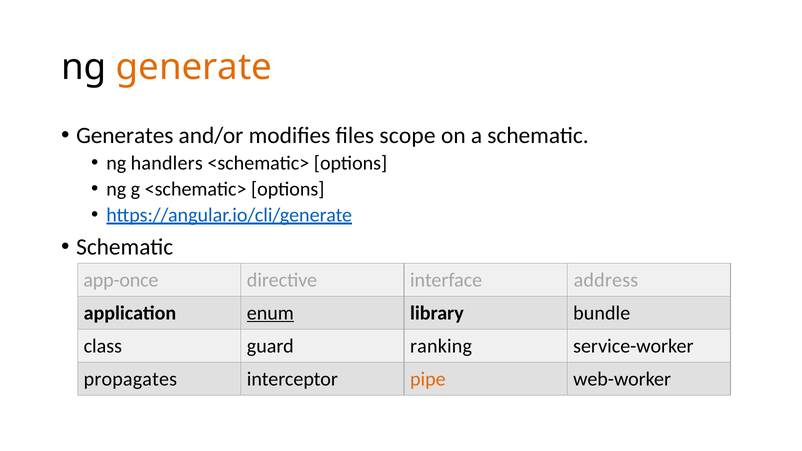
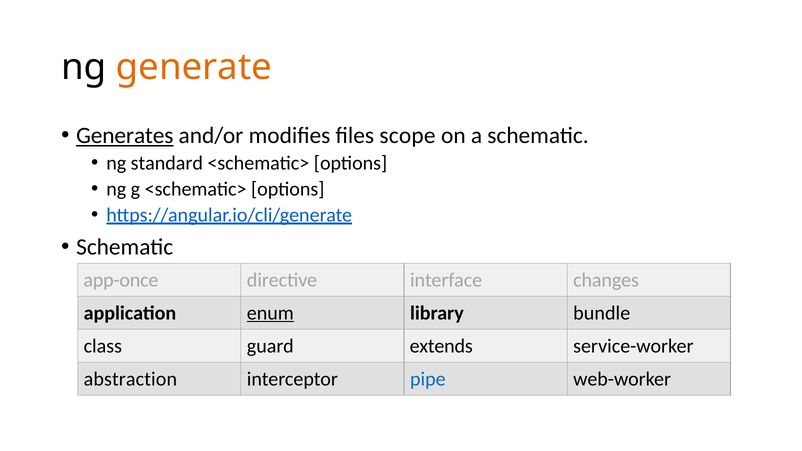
Generates underline: none -> present (125, 136)
handlers: handlers -> standard (167, 163)
address: address -> changes (606, 280)
ranking: ranking -> extends (441, 346)
propagates: propagates -> abstraction (130, 379)
pipe colour: orange -> blue (428, 379)
